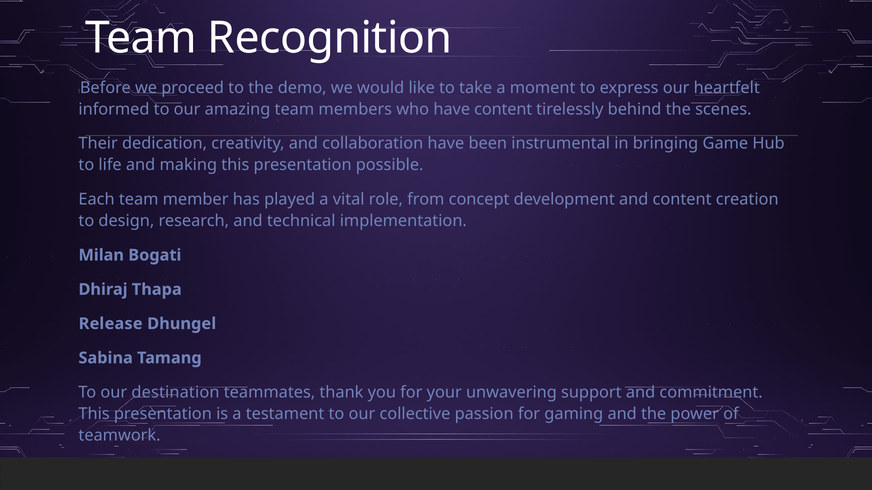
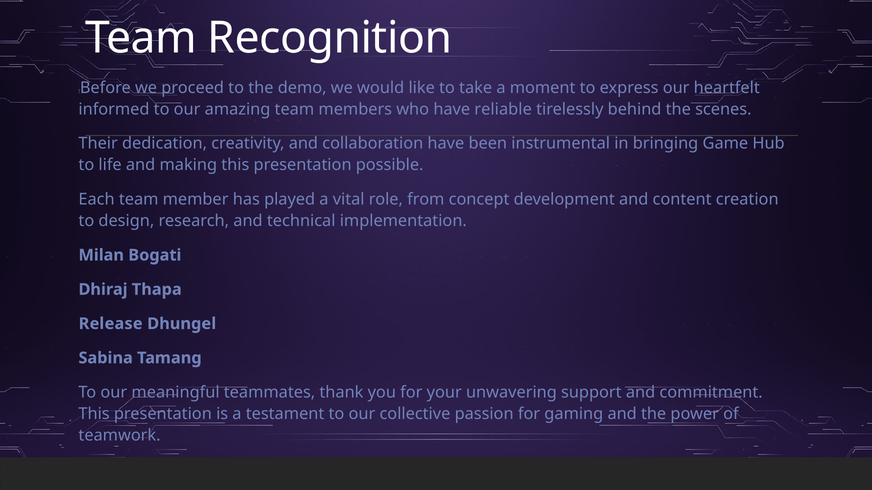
have content: content -> reliable (503, 109)
destination: destination -> meaningful (176, 393)
